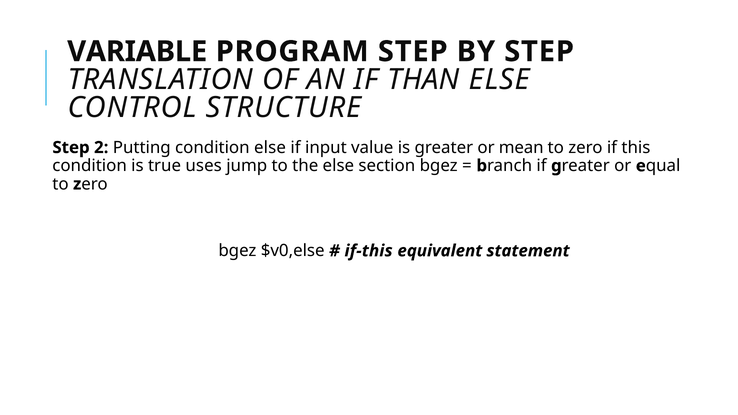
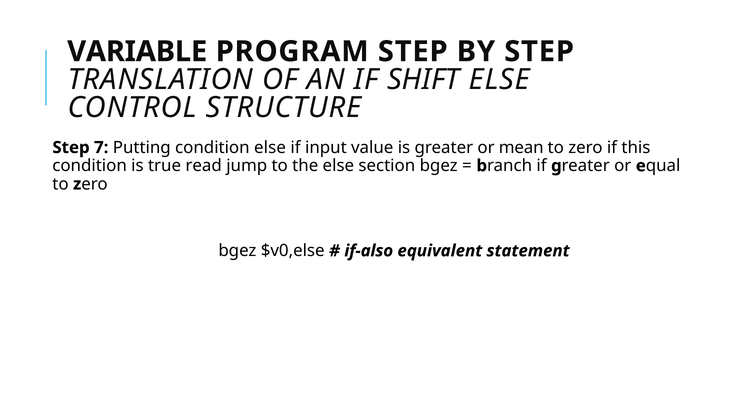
THAN: THAN -> SHIFT (423, 80)
2: 2 -> 7 (101, 148)
uses: uses -> read (204, 166)
if-this: if-this -> if-also (369, 251)
